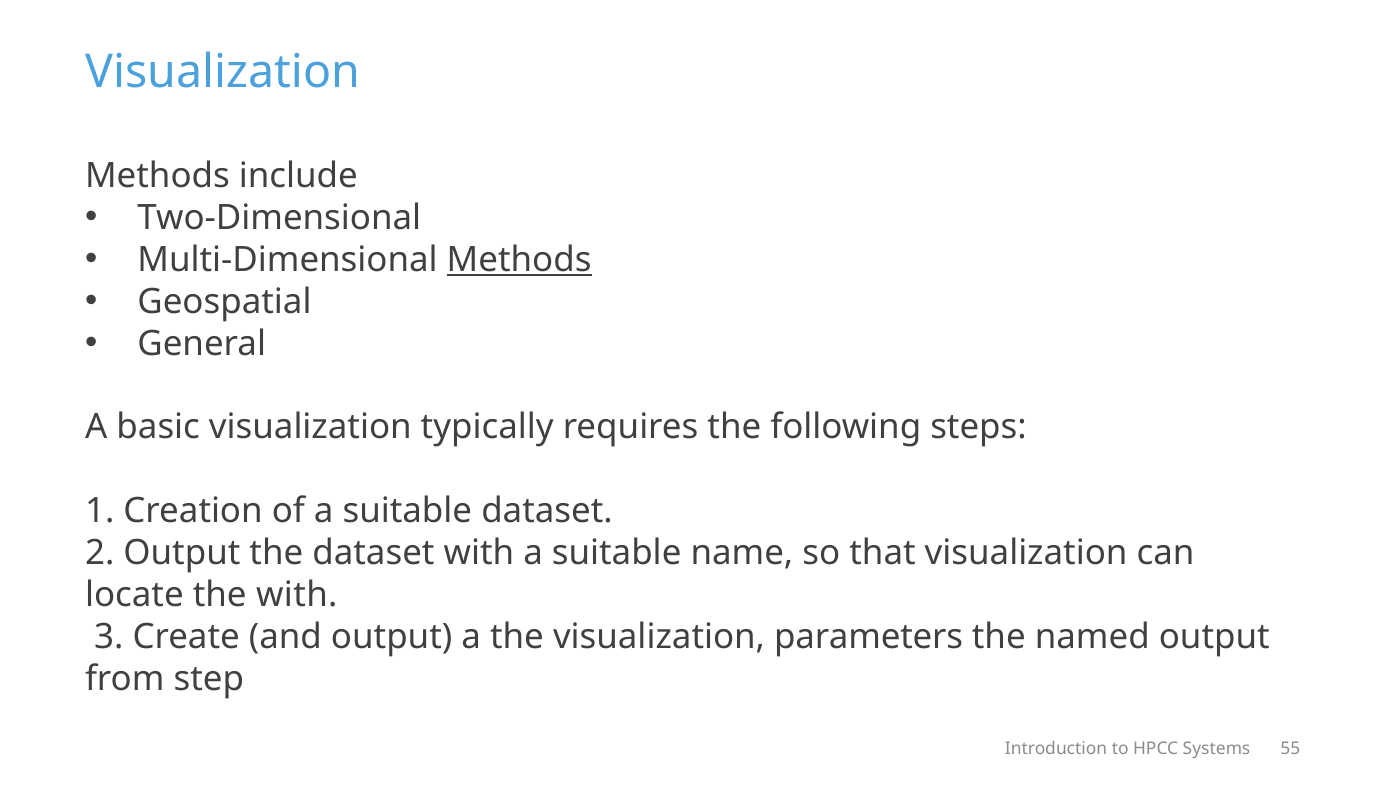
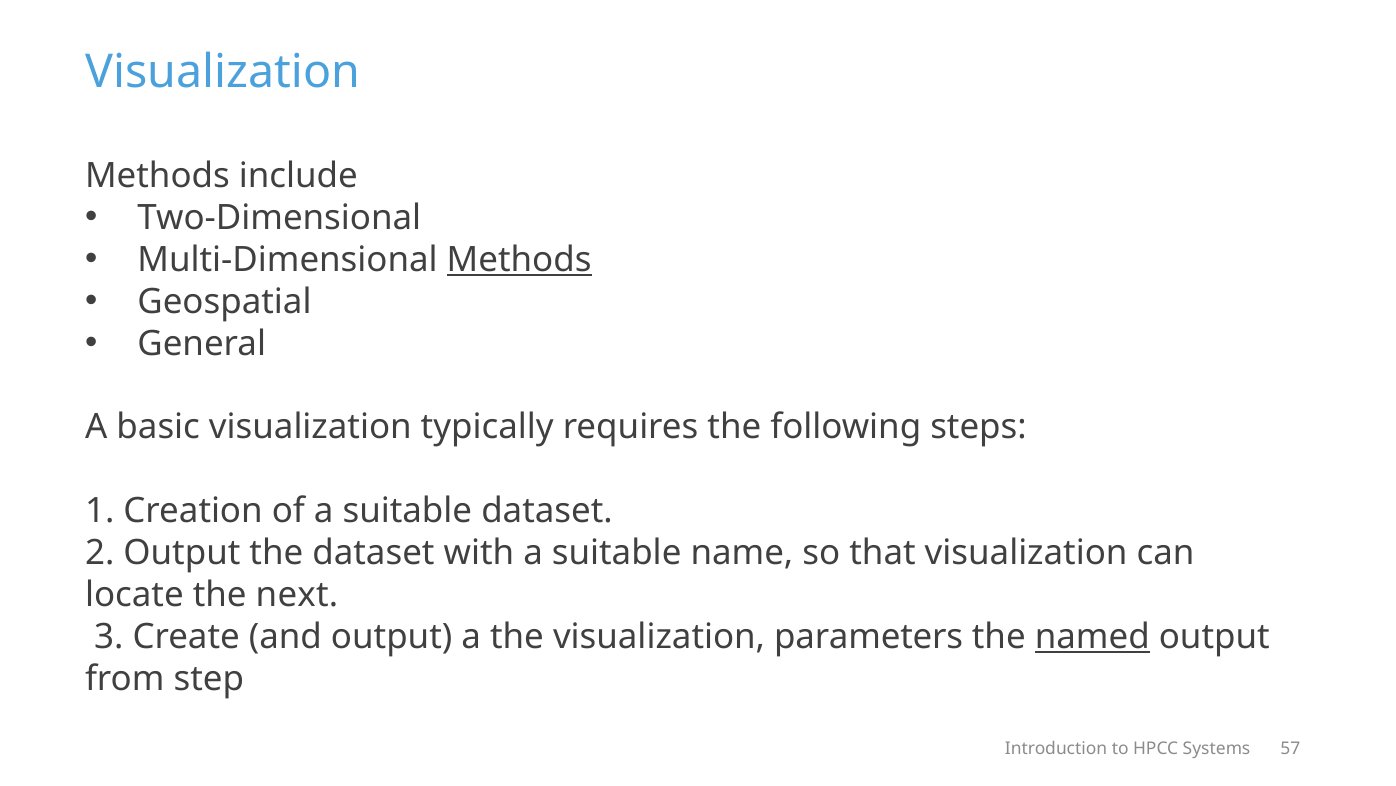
the with: with -> next (297, 594)
named underline: none -> present (1092, 636)
55: 55 -> 57 (1290, 748)
